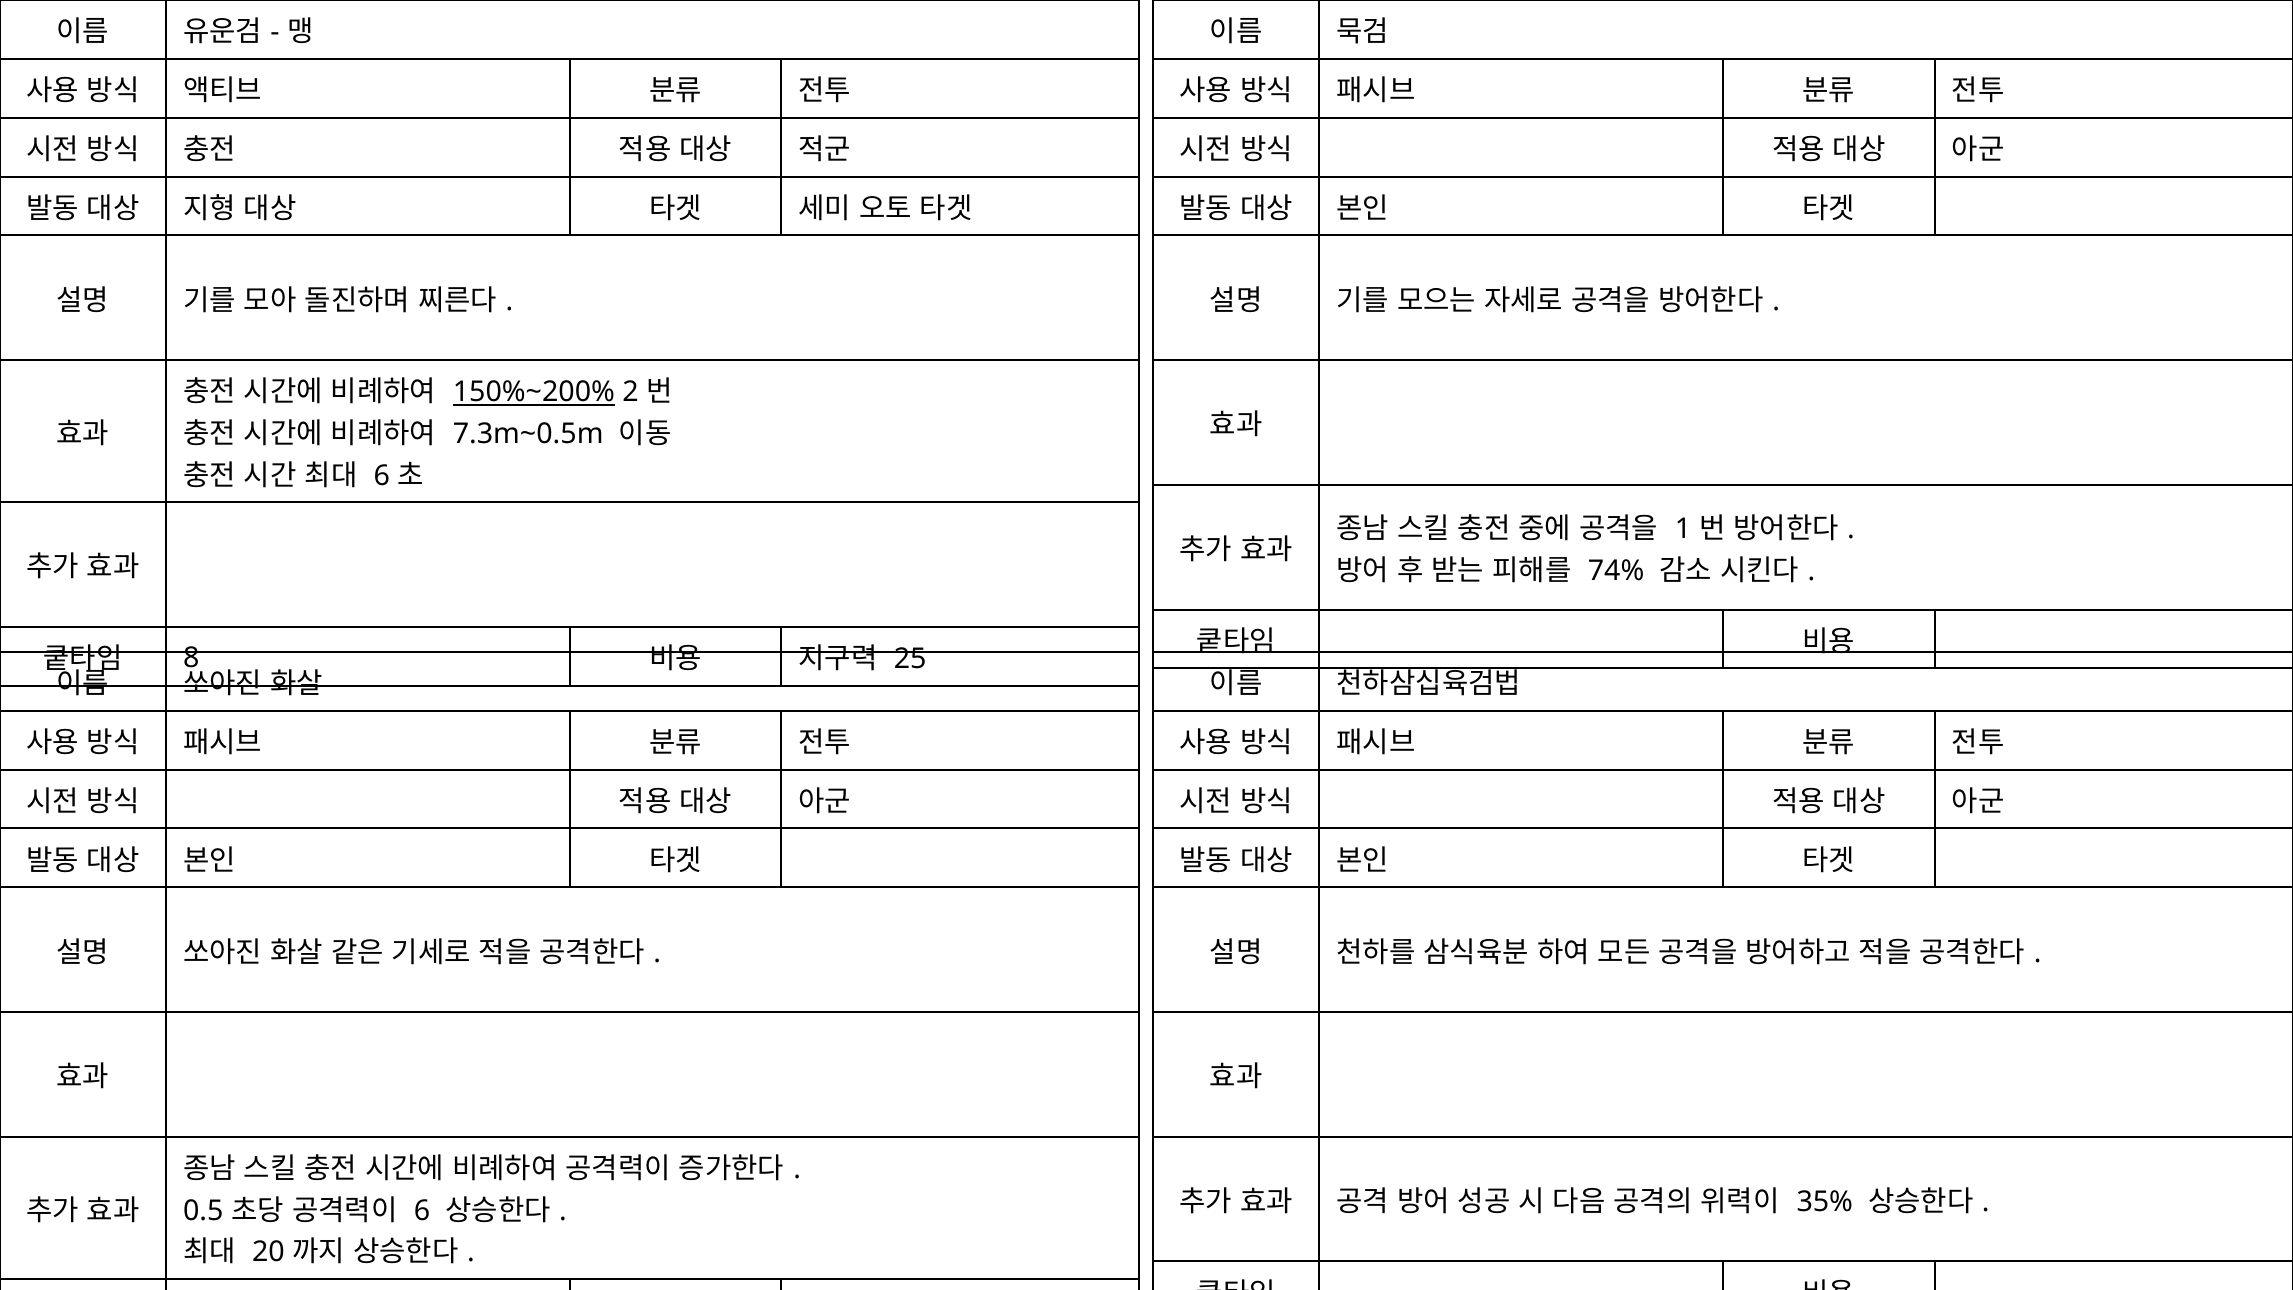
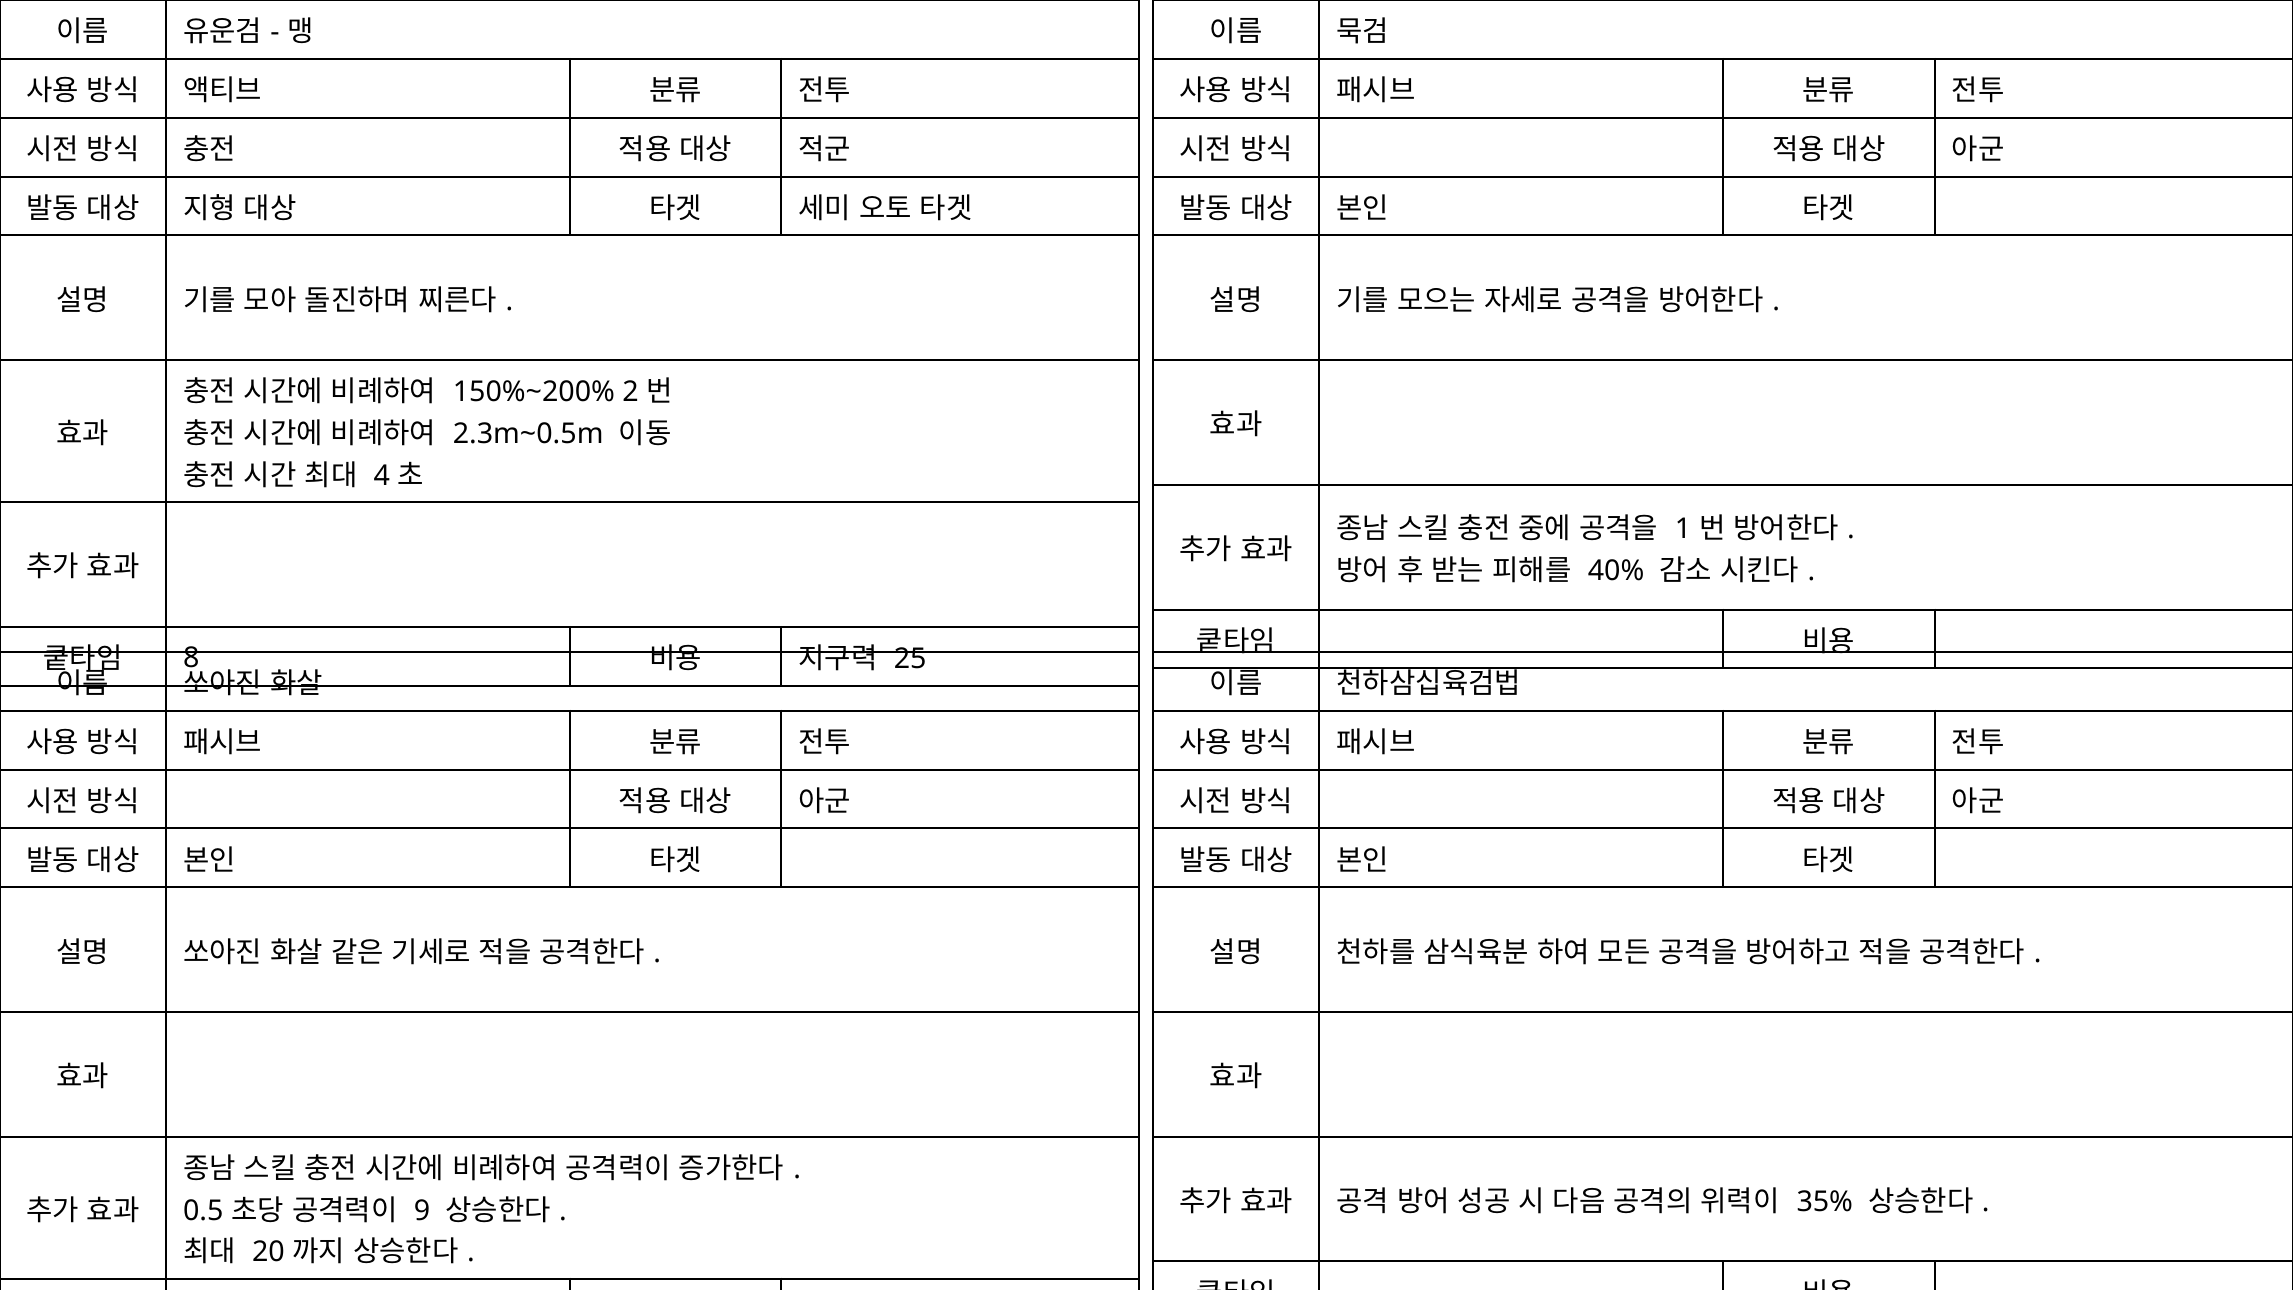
150%~200% underline: present -> none (534, 392)
7.3m~0.5m: 7.3m~0.5m -> 2.3m~0.5m (528, 434)
6: 6 -> 4 (382, 476)
74%: 74% -> 40% (1616, 571)
6: 6 -> 9 (422, 1210)
